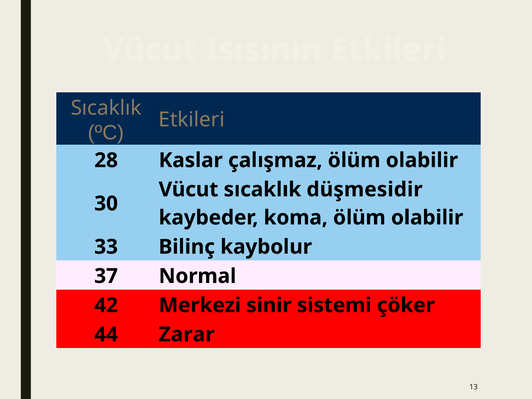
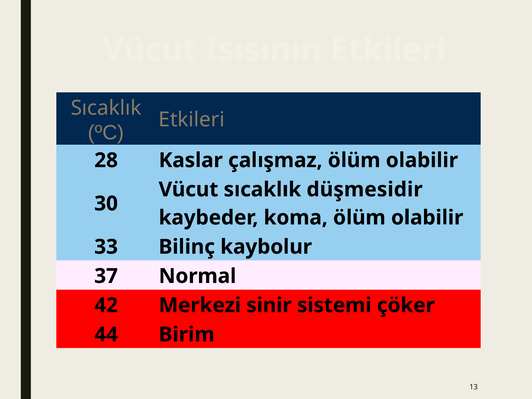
Zarar: Zarar -> Birim (187, 335)
